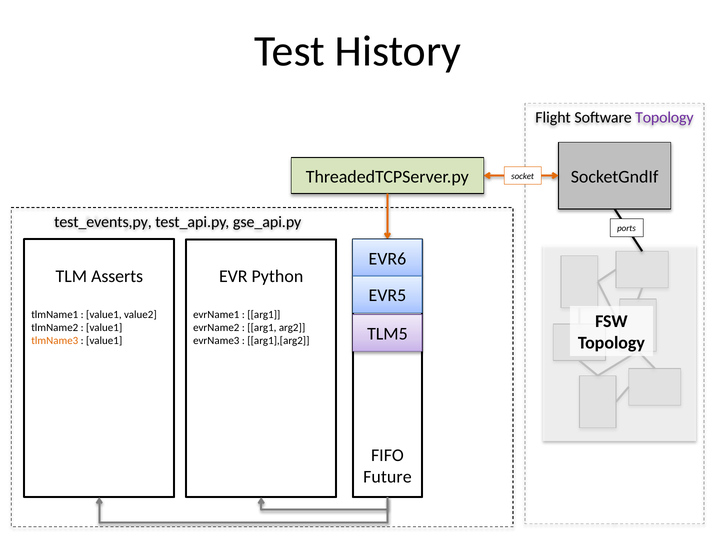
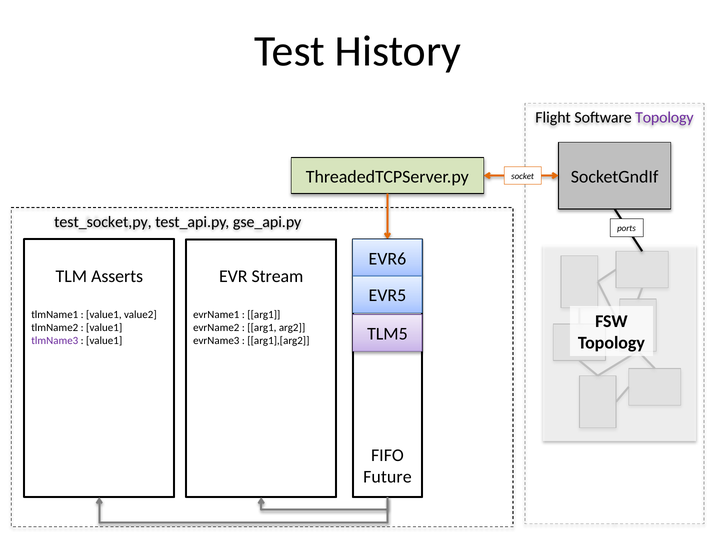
test_events,py: test_events,py -> test_socket,py (103, 222)
Python: Python -> Stream (277, 276)
tlmName3 colour: orange -> purple (55, 341)
